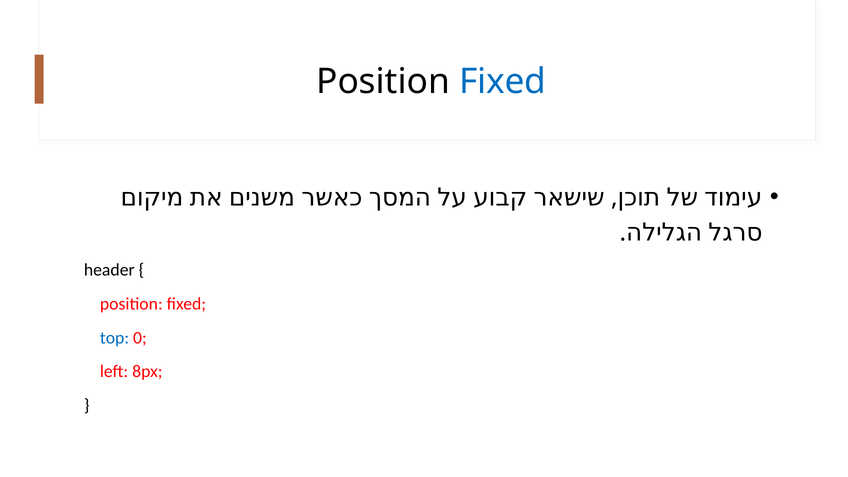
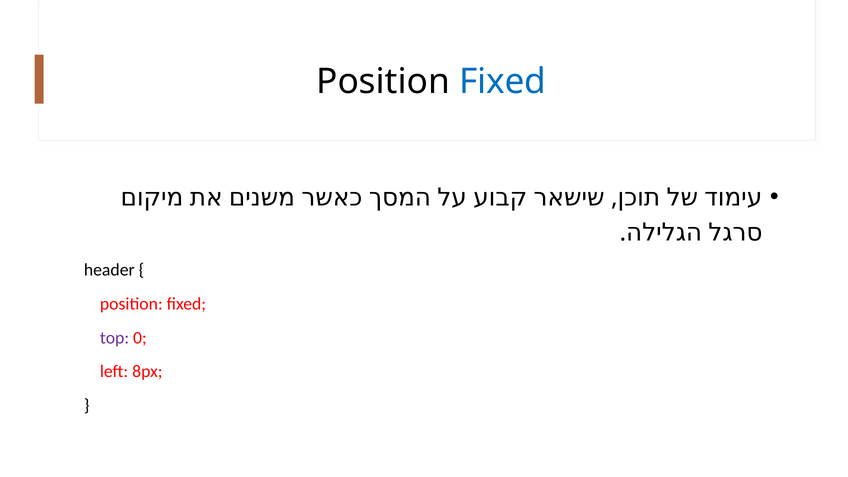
top colour: blue -> purple (115, 338)
